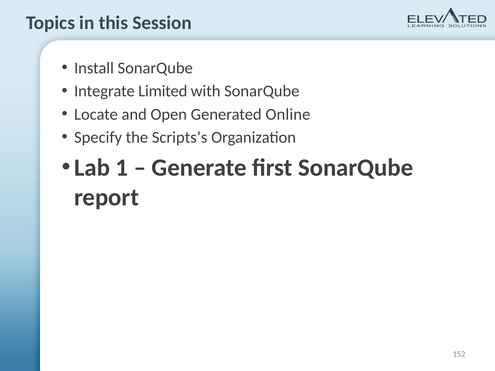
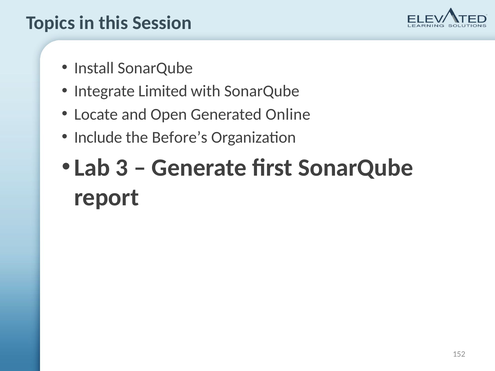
Specify: Specify -> Include (98, 137)
Scripts’s: Scripts’s -> Before’s (180, 137)
1: 1 -> 3 (122, 168)
